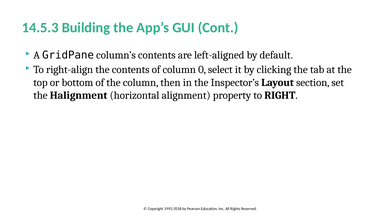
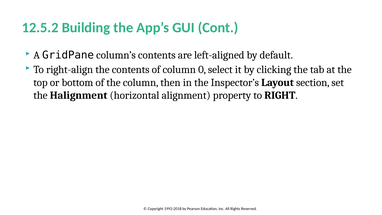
14.5.3: 14.5.3 -> 12.5.2 (40, 28)
